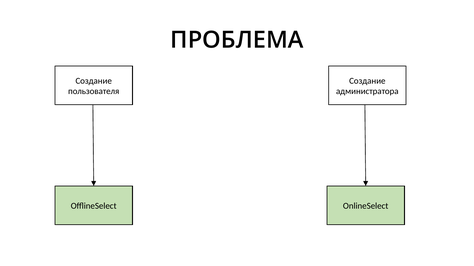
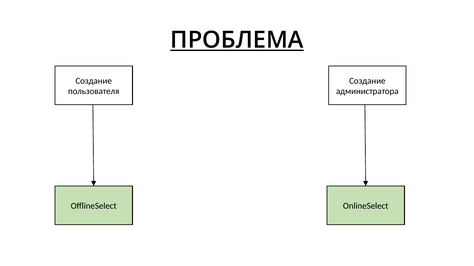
ПРОБЛЕМА underline: none -> present (237, 40)
